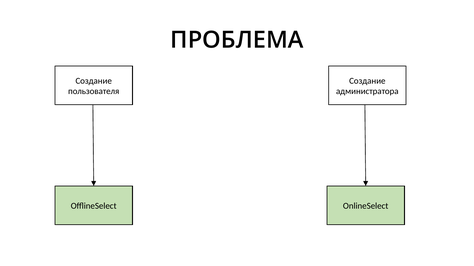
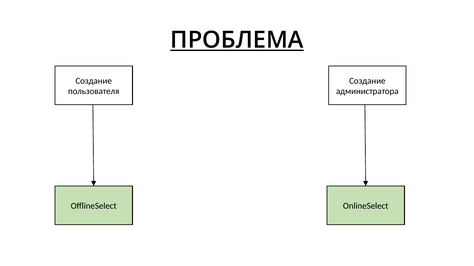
ПРОБЛЕМА underline: none -> present (237, 40)
